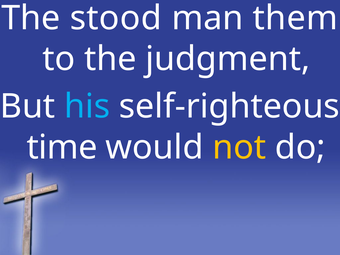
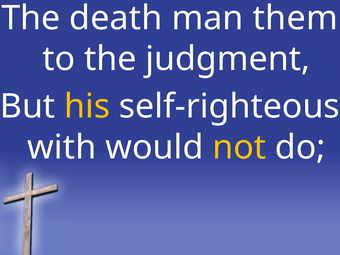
stood: stood -> death (116, 18)
his colour: light blue -> yellow (87, 107)
time: time -> with (62, 147)
